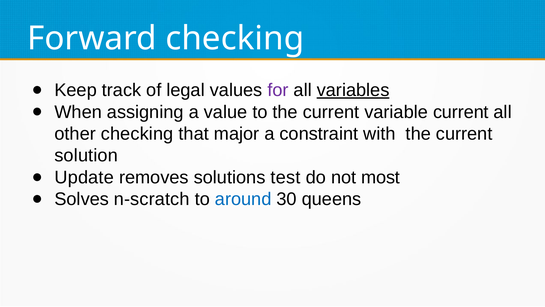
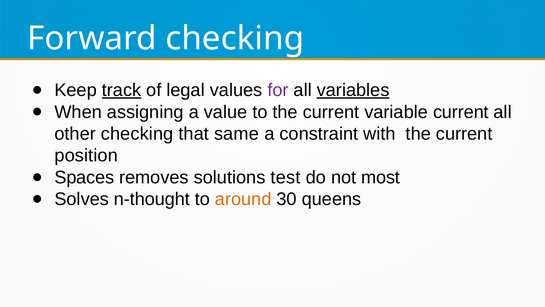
track underline: none -> present (122, 90)
major: major -> same (237, 134)
solution: solution -> position (86, 155)
Update: Update -> Spaces (84, 177)
n-scratch: n-scratch -> n-thought (152, 199)
around colour: blue -> orange (243, 199)
